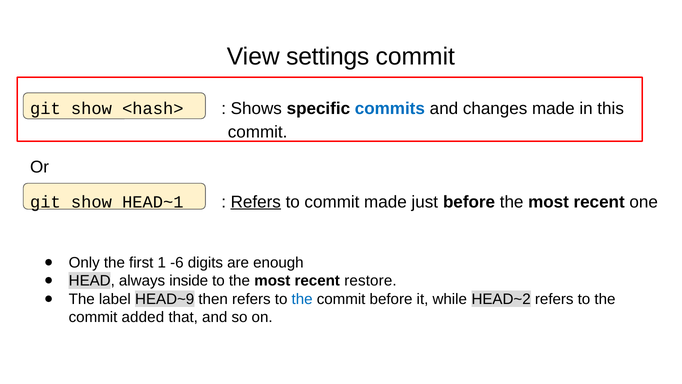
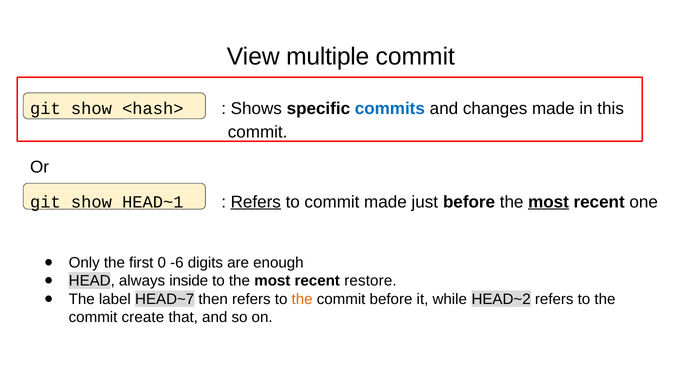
settings: settings -> multiple (328, 57)
most underline: none -> present (549, 202)
1: 1 -> 0 (162, 262)
HEAD~9: HEAD~9 -> HEAD~7 (165, 299)
the colour: blue -> orange (302, 299)
added: added -> create (143, 317)
